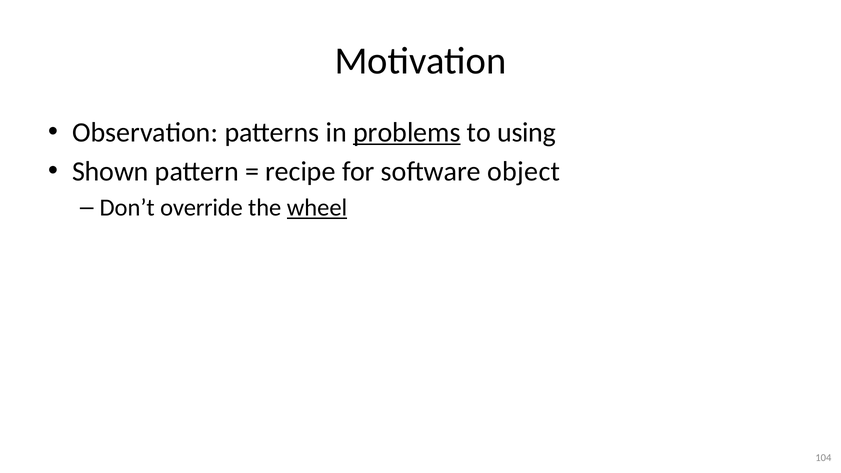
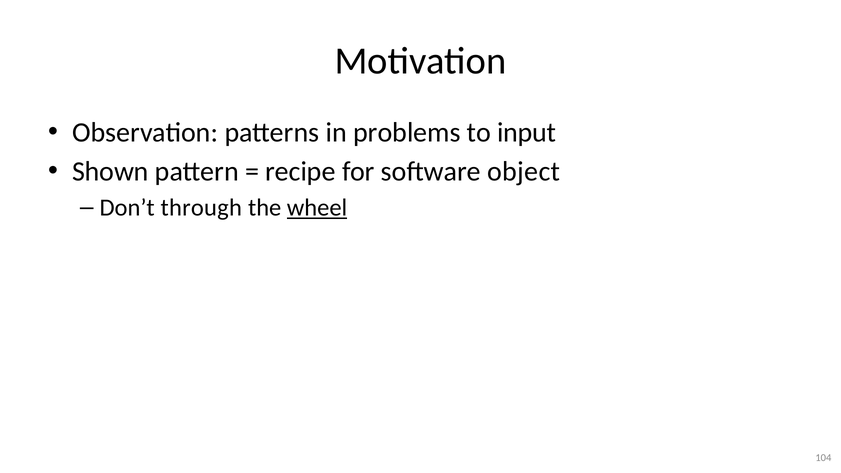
problems underline: present -> none (407, 132)
using: using -> input (527, 132)
override: override -> through (201, 208)
